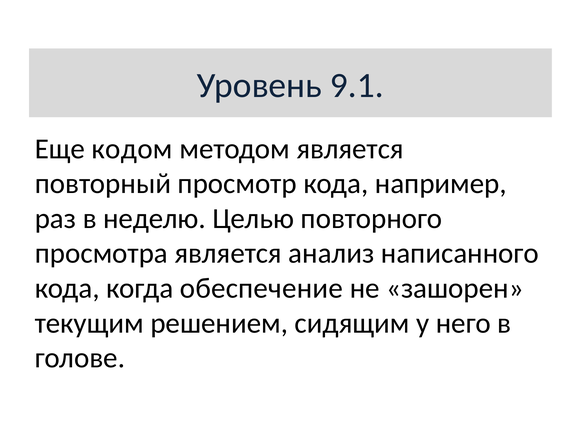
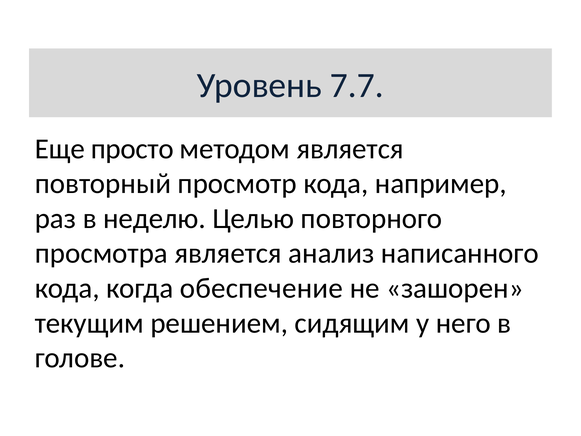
9.1: 9.1 -> 7.7 (357, 85)
кодом: кодом -> просто (132, 149)
